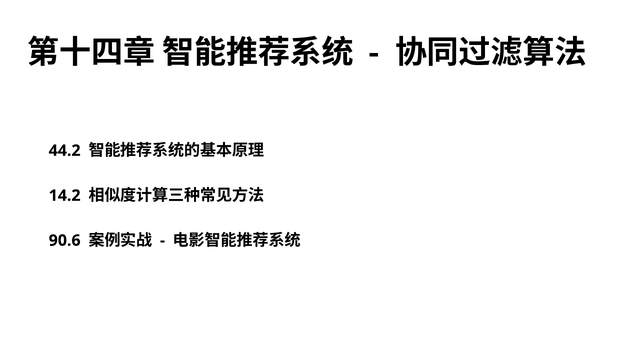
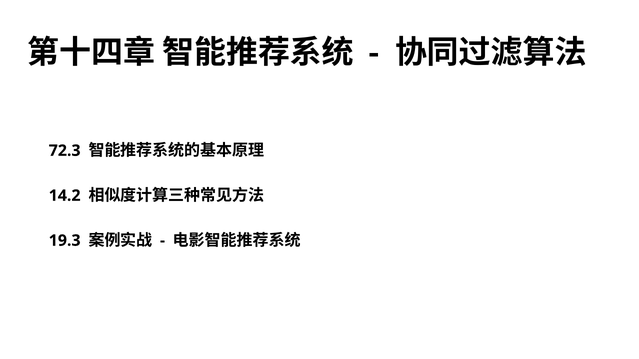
44.2: 44.2 -> 72.3 (65, 151)
90.6: 90.6 -> 19.3 (65, 241)
